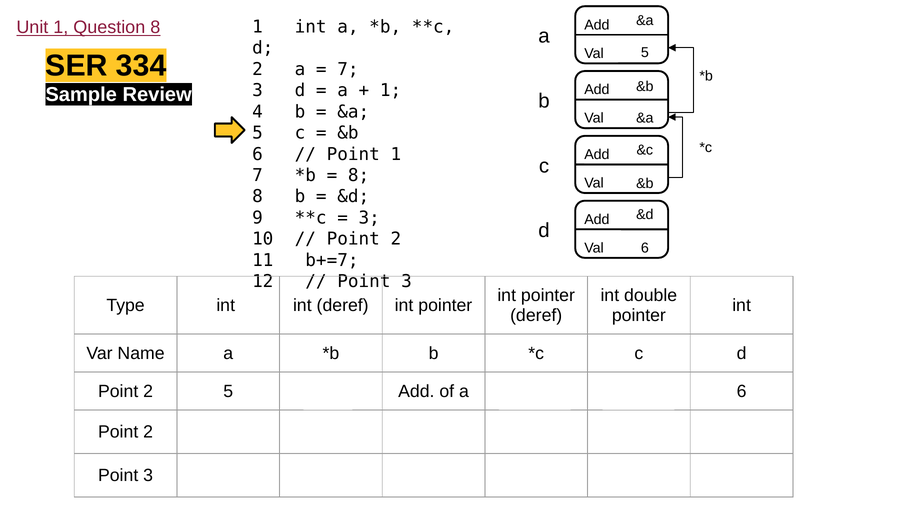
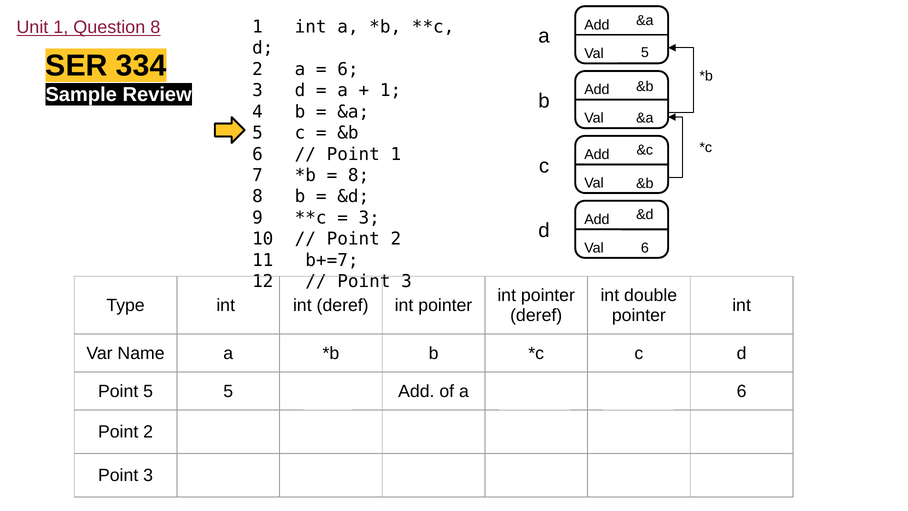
7: 7 -> 6 (348, 69)
2: 2 -> 5 (148, 391)
